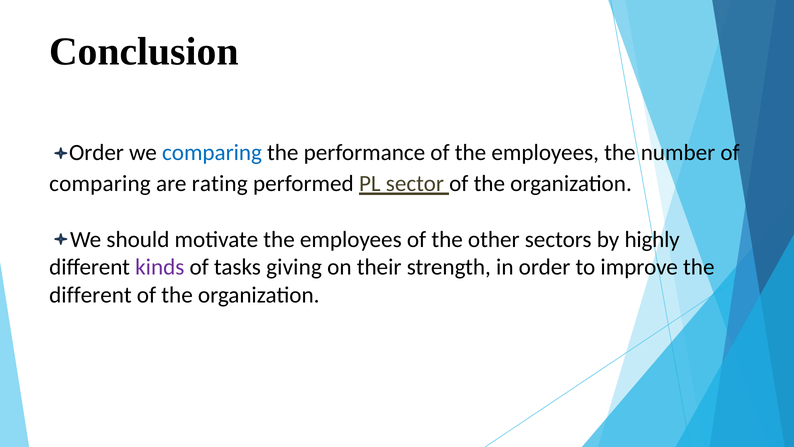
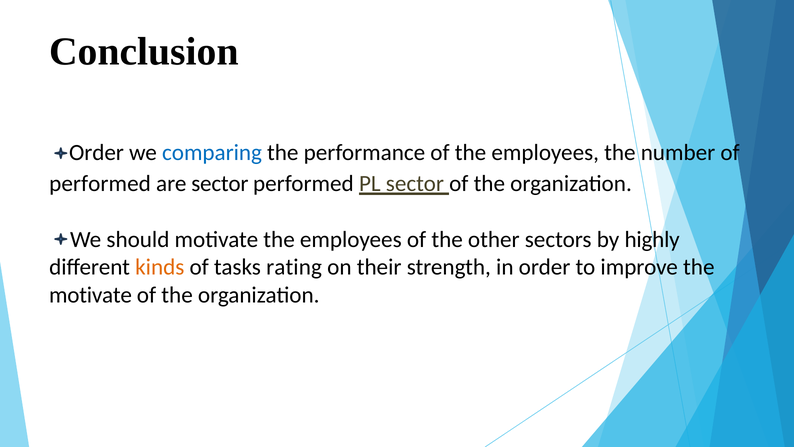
comparing: comparing -> performed (100, 184)
are rating: rating -> sector (220, 184)
kinds colour: purple -> orange (160, 267)
giving: giving -> rating (294, 267)
different: different -> motivate (91, 295)
